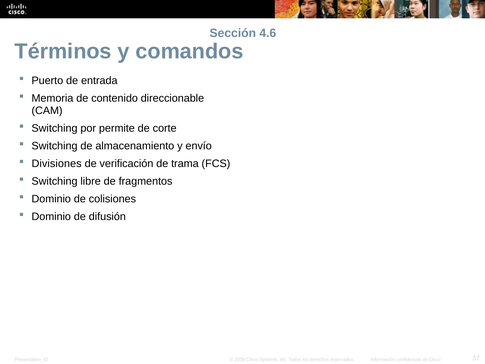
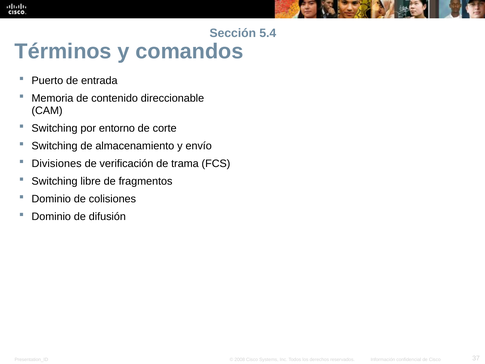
4.6: 4.6 -> 5.4 (268, 33)
permite: permite -> entorno (117, 128)
